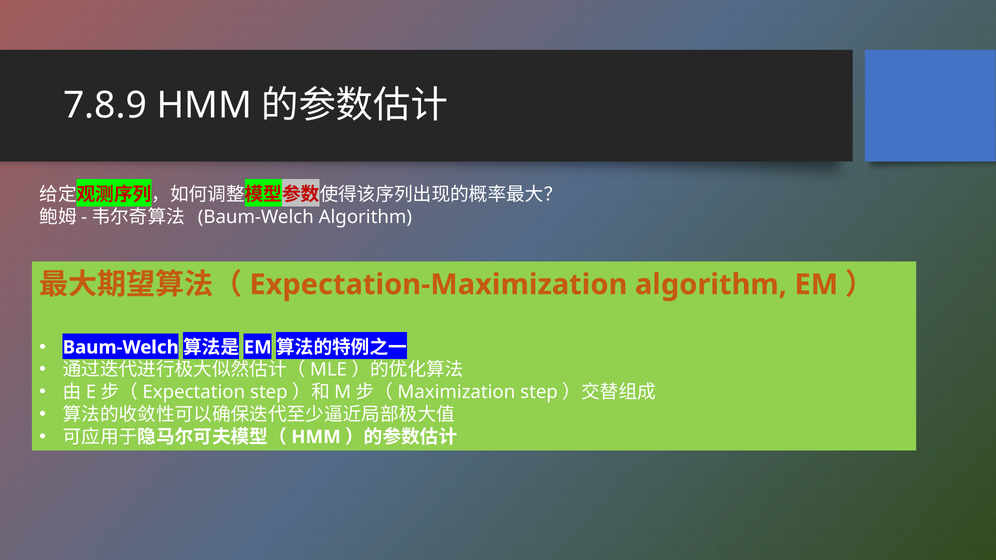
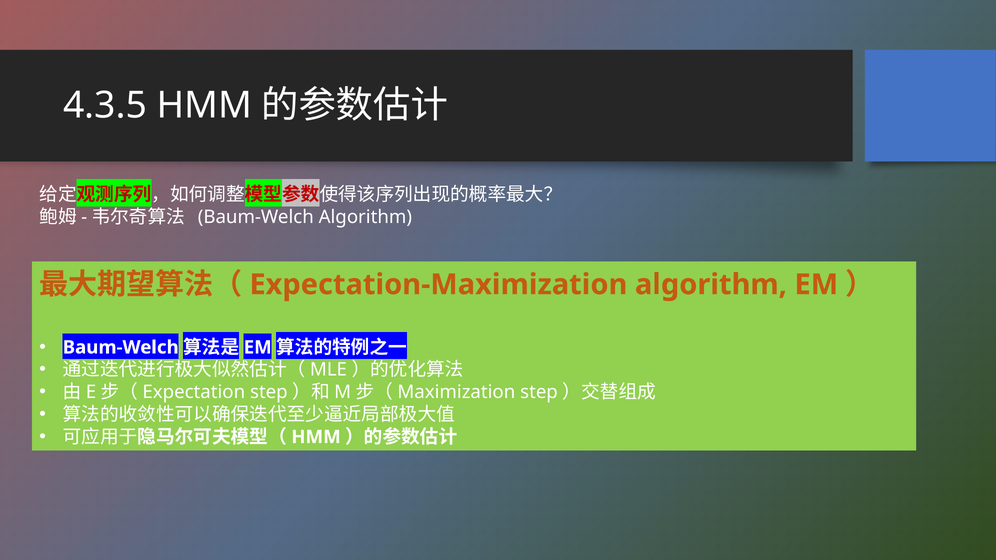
7.8.9: 7.8.9 -> 4.3.5 (105, 105)
